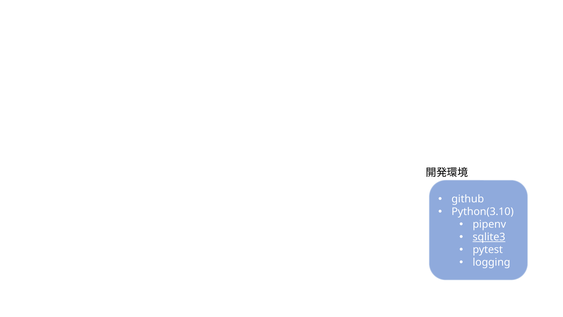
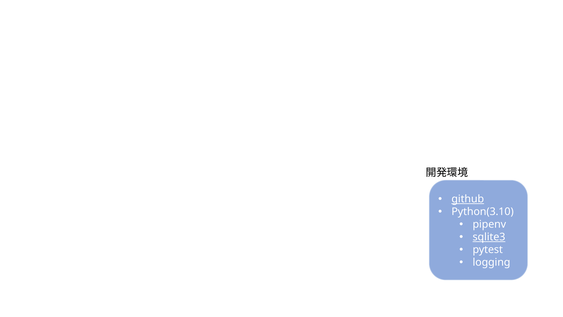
github underline: none -> present (468, 199)
